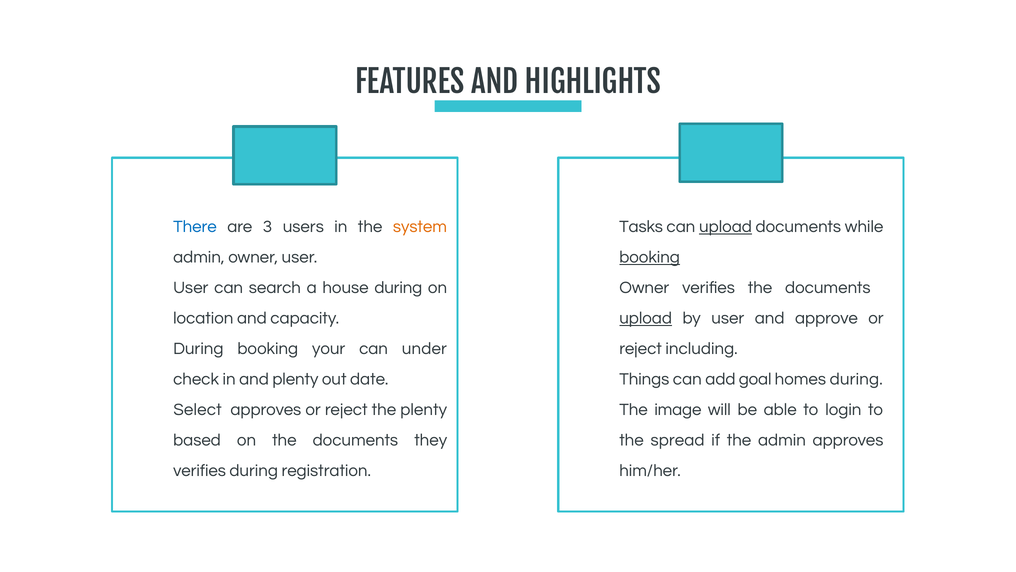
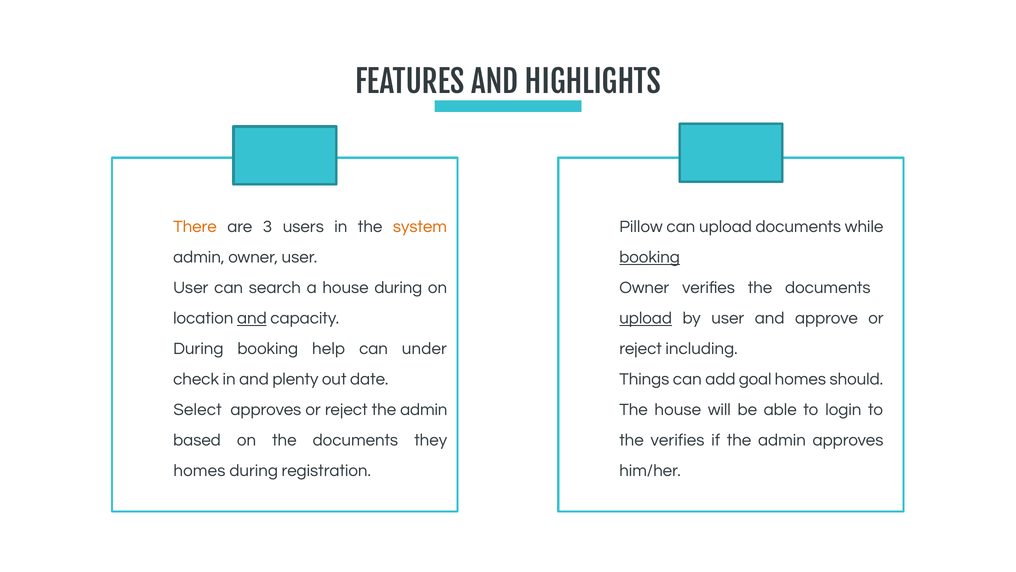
There colour: blue -> orange (195, 227)
Tasks: Tasks -> Pillow (641, 227)
upload underline: present -> none (726, 227)
and underline: none -> present (252, 318)
your: your -> help (329, 348)
homes during: during -> should (856, 379)
reject the plenty: plenty -> admin (424, 409)
The image: image -> house (678, 409)
the spread: spread -> verifies (678, 440)
verifies: verifies -> homes (199, 470)
